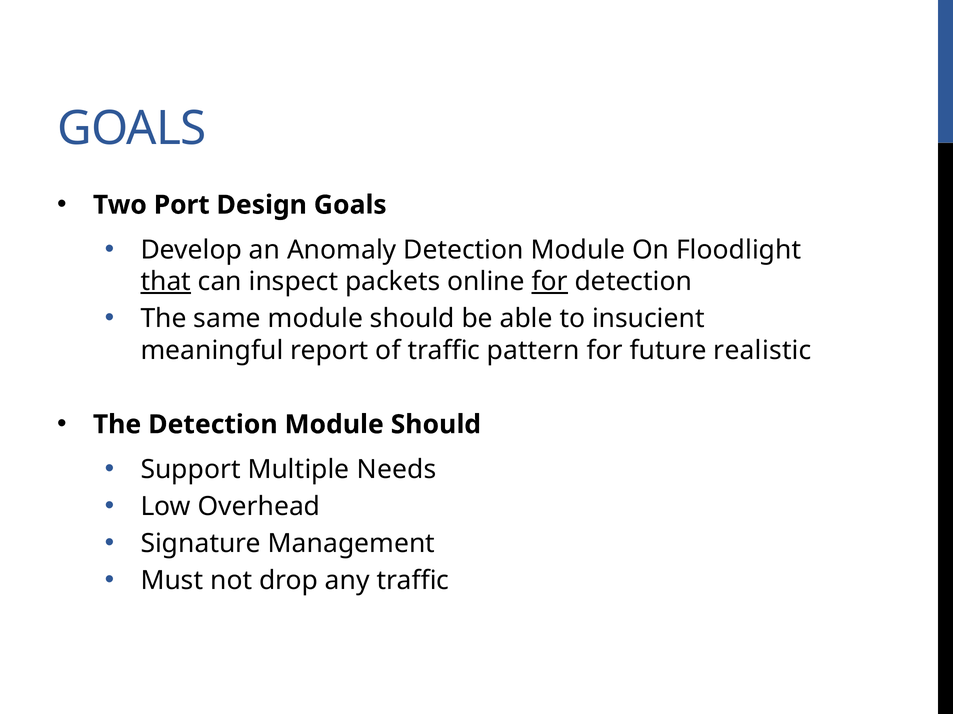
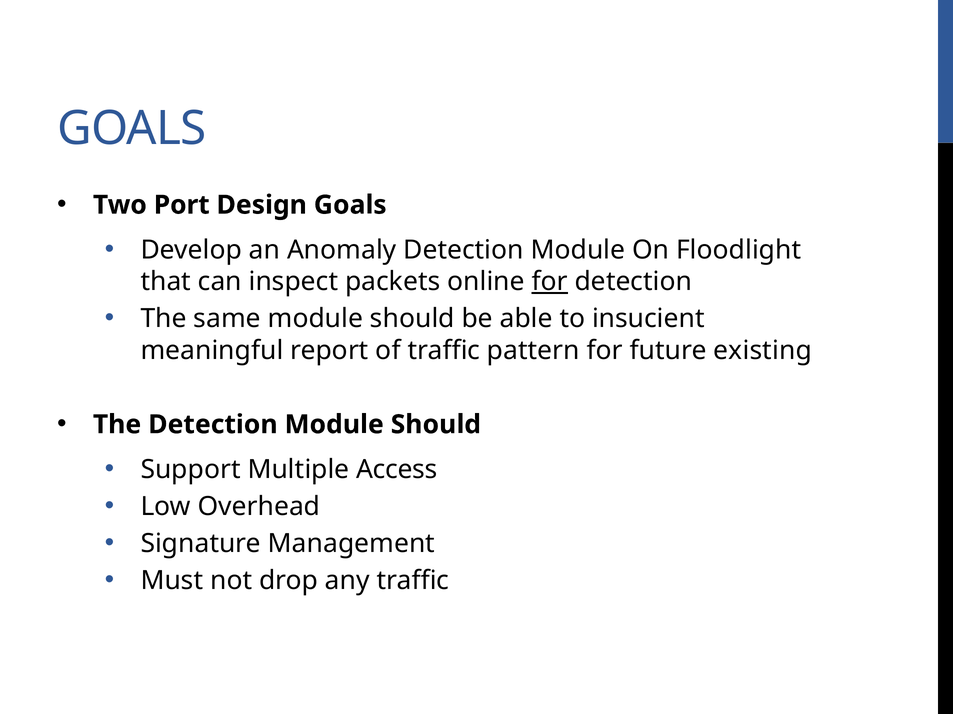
that underline: present -> none (166, 282)
realistic: realistic -> existing (763, 351)
Needs: Needs -> Access (397, 470)
